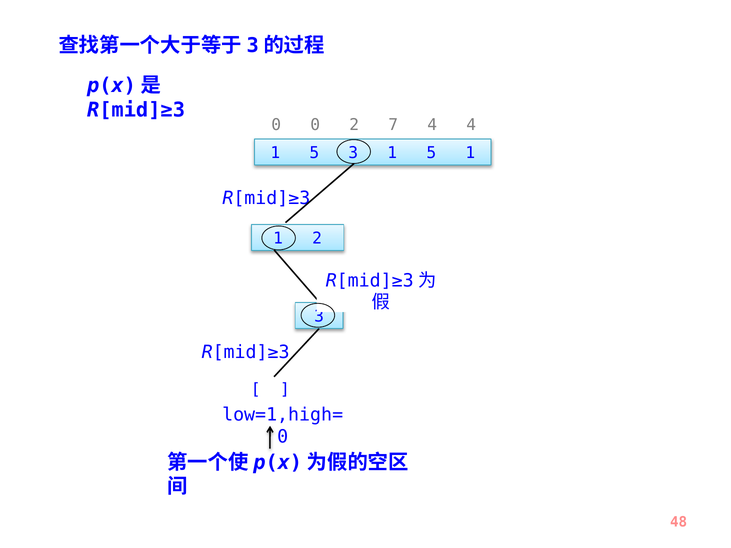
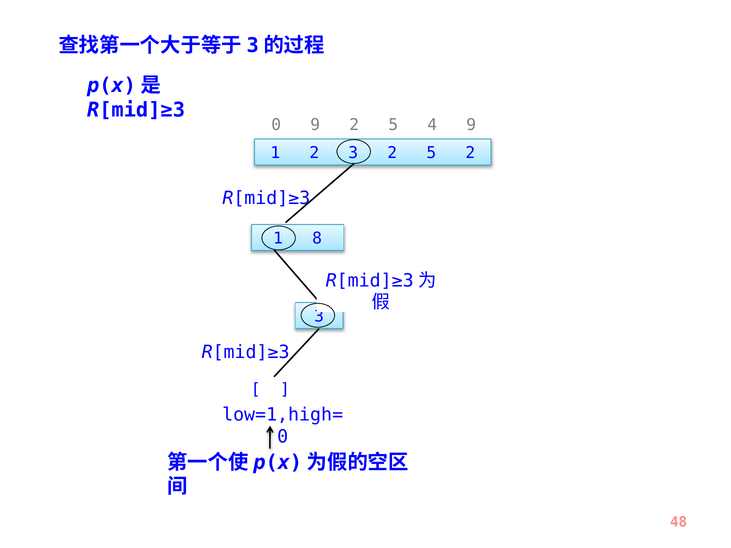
0 0: 0 -> 9 (315, 125)
7: 7 -> 5 (393, 125)
4 4: 4 -> 9 (471, 125)
5: 5 -> 2 (314, 153)
3 1: 1 -> 2 (392, 153)
5 1: 1 -> 2 (470, 153)
1 2: 2 -> 8 (317, 238)
